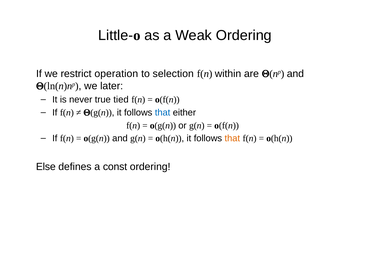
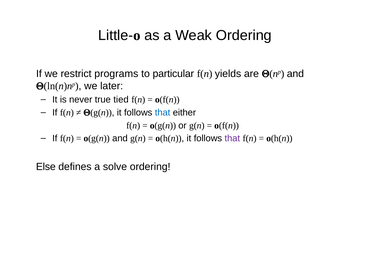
operation: operation -> programs (116, 73)
selection: selection -> particular (173, 73)
within: within -> yields (228, 73)
that colour: orange -> purple (232, 138)
const: const -> solve (115, 166)
